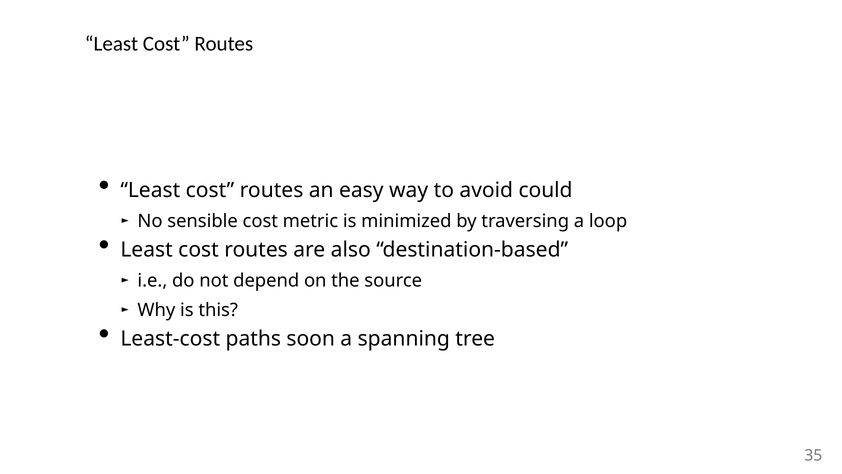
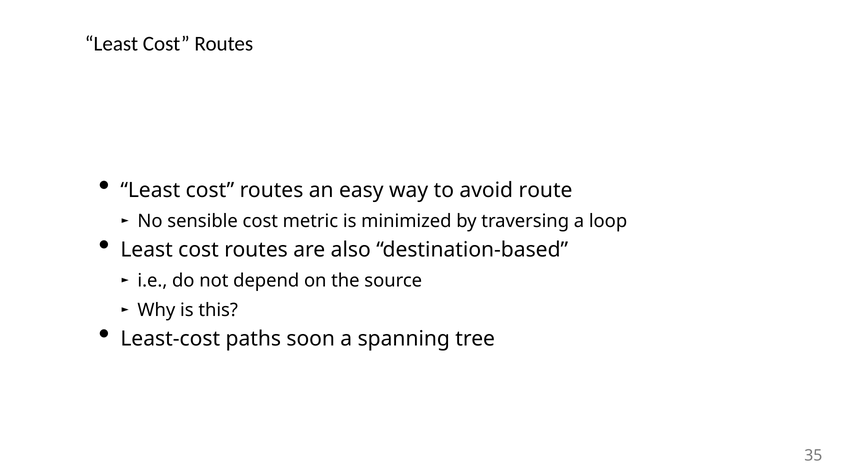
could: could -> route (546, 190)
